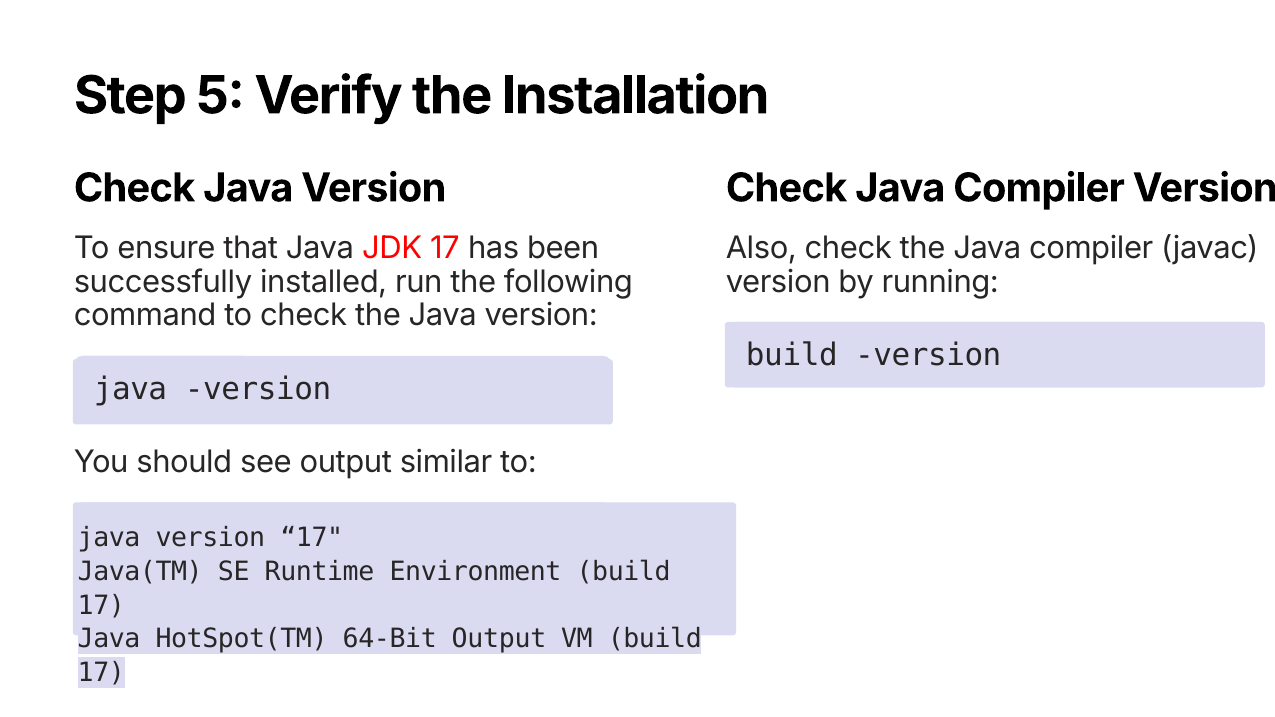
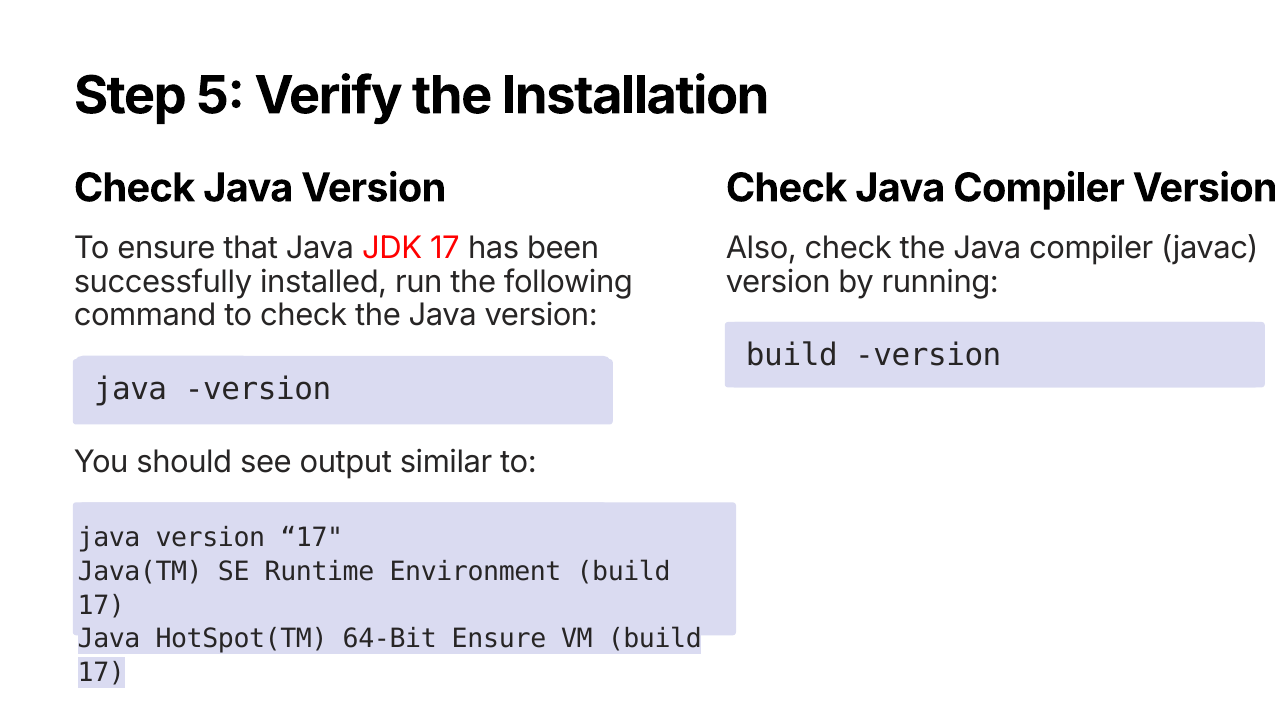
64-Bit Output: Output -> Ensure (499, 639)
